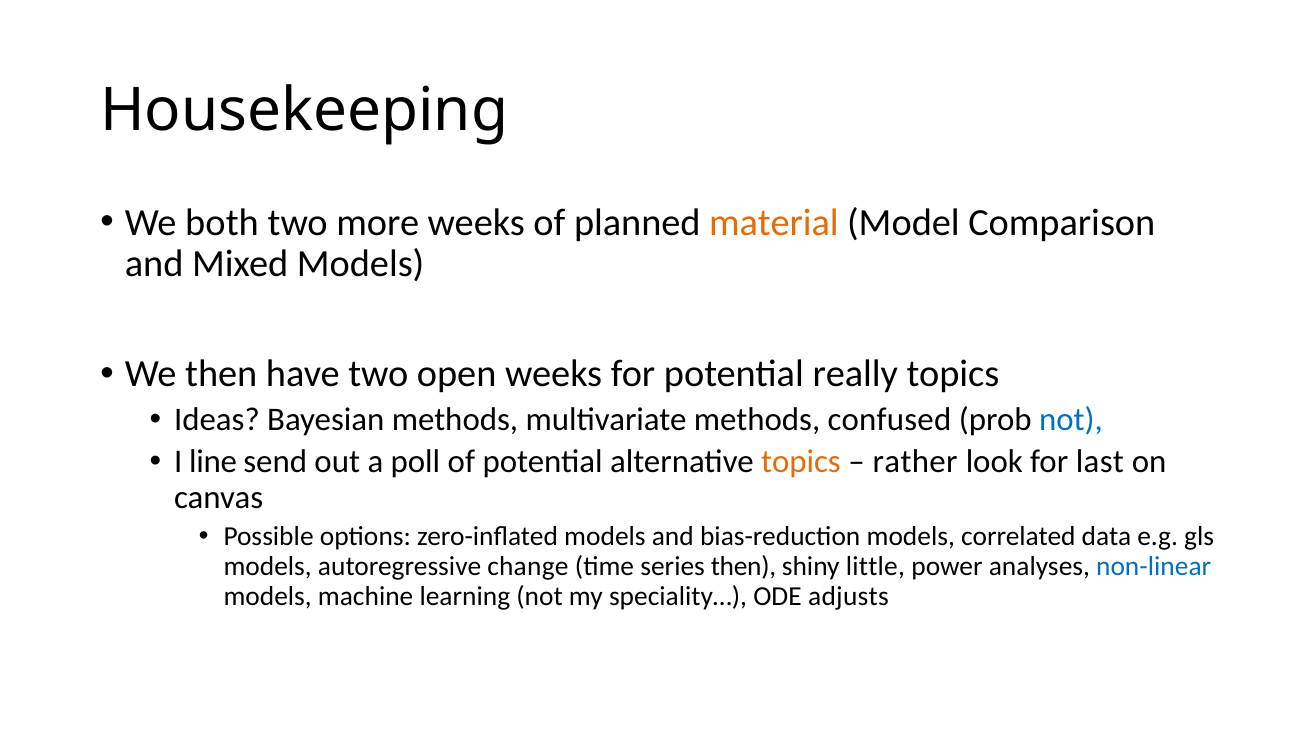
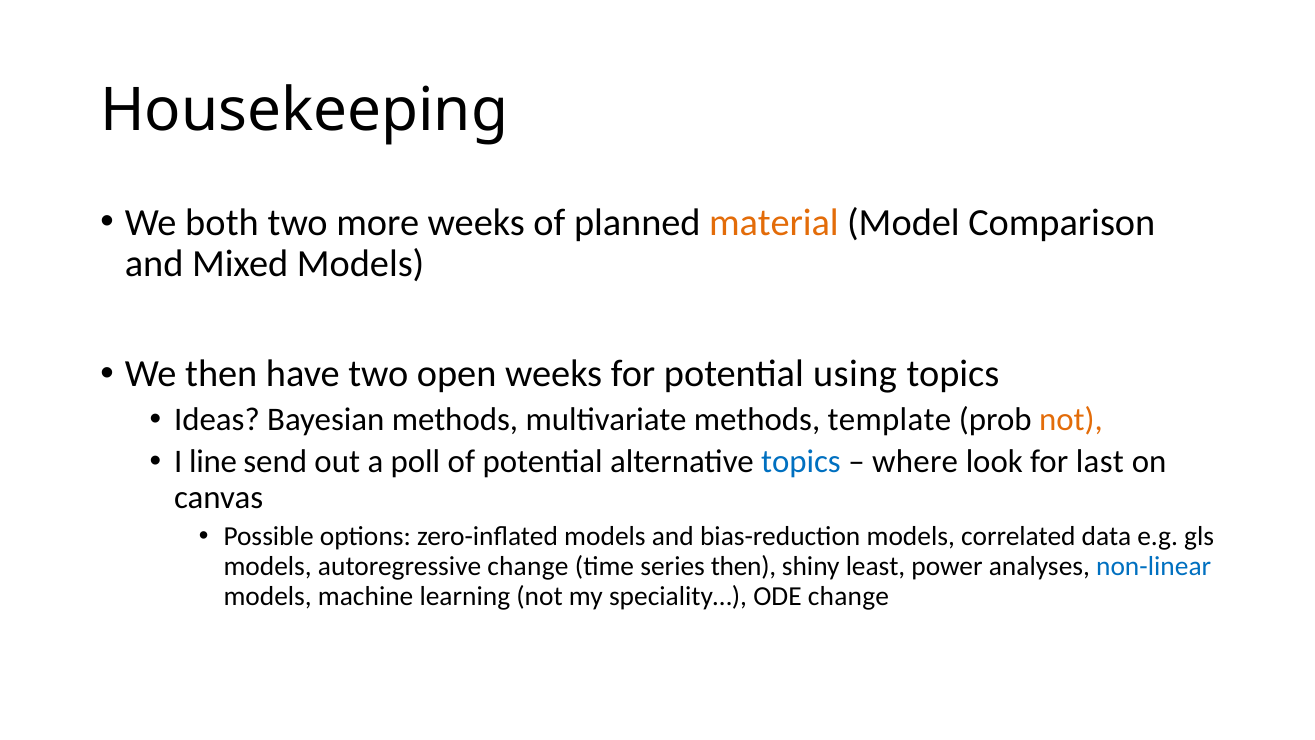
really: really -> using (855, 374)
confused: confused -> template (889, 419)
not colour: blue -> orange (1071, 419)
topics colour: orange -> blue (801, 462)
rather: rather -> where (915, 462)
little: little -> least (876, 566)
ODE adjusts: adjusts -> change (848, 596)
